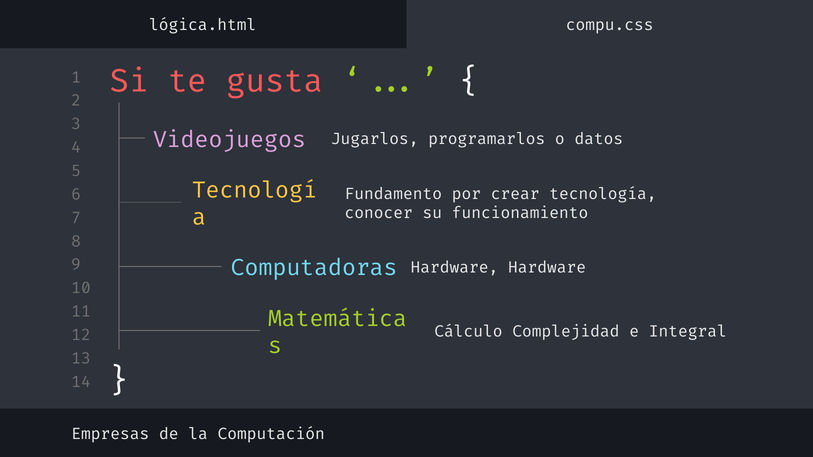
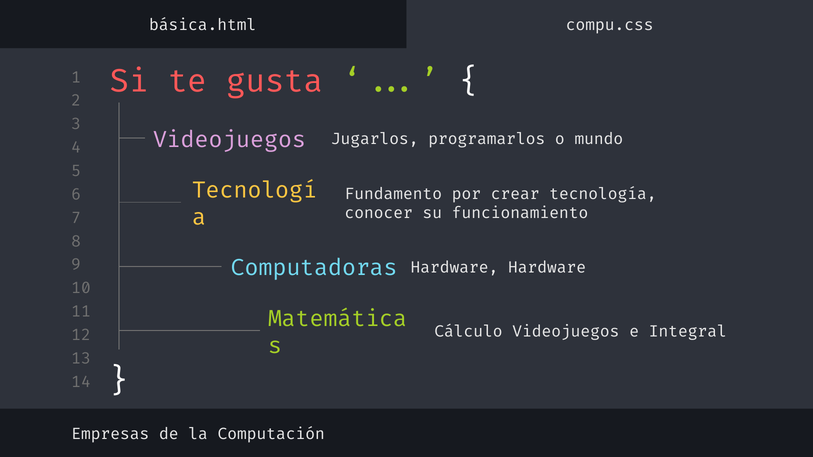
lógica.html: lógica.html -> básica.html (203, 25)
datos: datos -> mundo (599, 139)
Cálculo Complejidad: Complejidad -> Videojuegos (566, 332)
